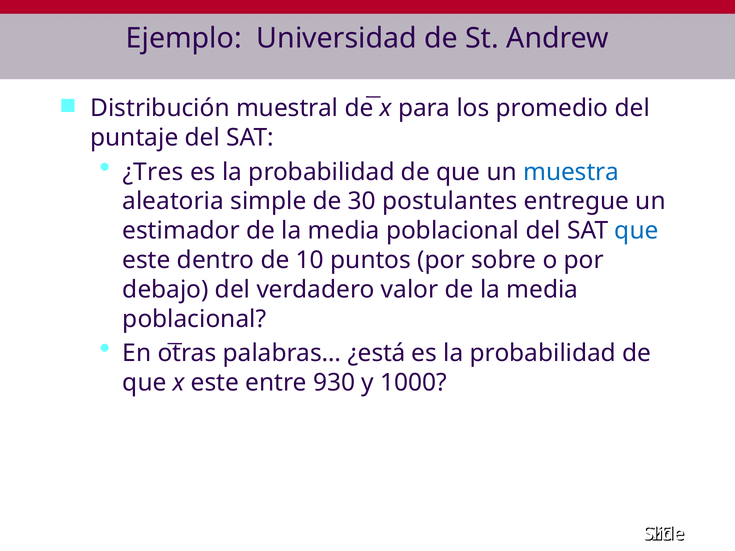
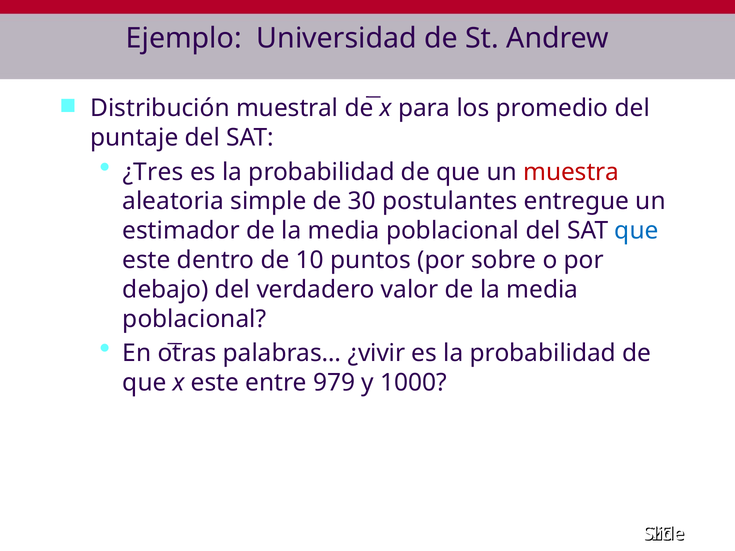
muestra colour: blue -> red (571, 172)
¿está: ¿está -> ¿vivir (376, 353)
930: 930 -> 979 (334, 383)
